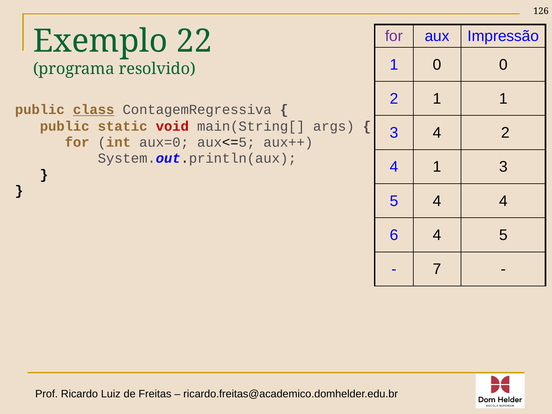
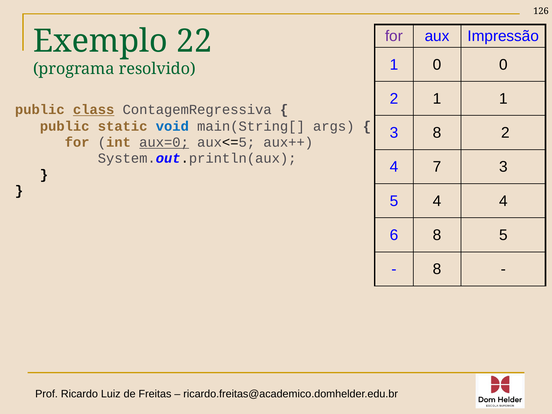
void colour: red -> blue (172, 126)
3 4: 4 -> 8 (437, 133)
aux=0 underline: none -> present (164, 142)
4 1: 1 -> 7 (437, 167)
6 4: 4 -> 8 (437, 235)
7: 7 -> 8 (437, 269)
